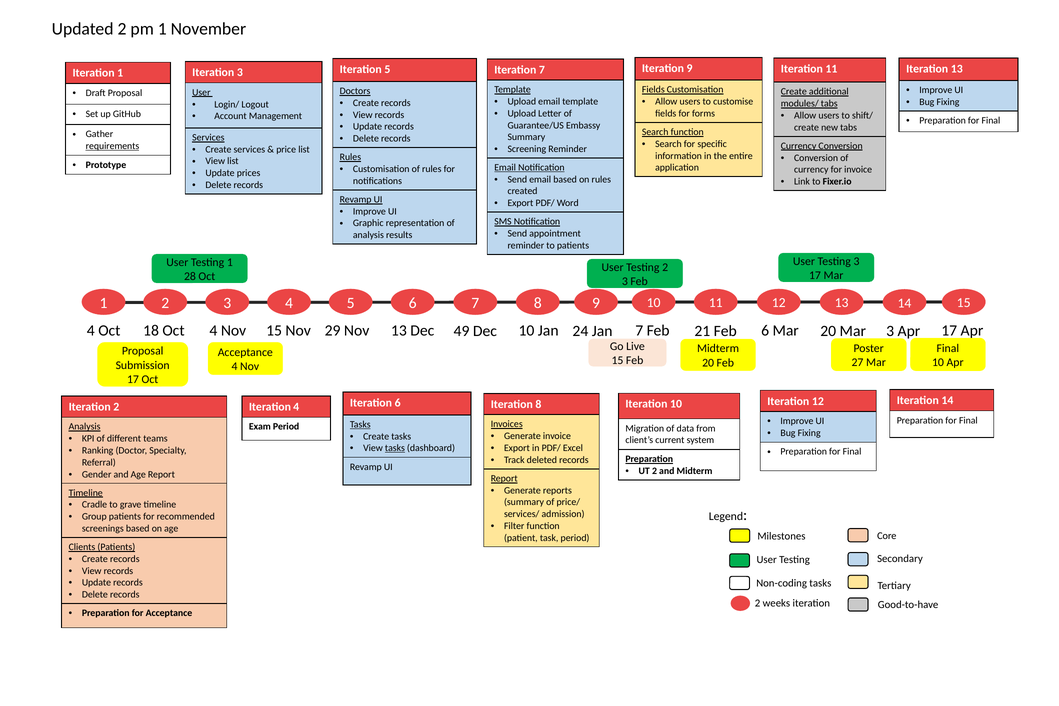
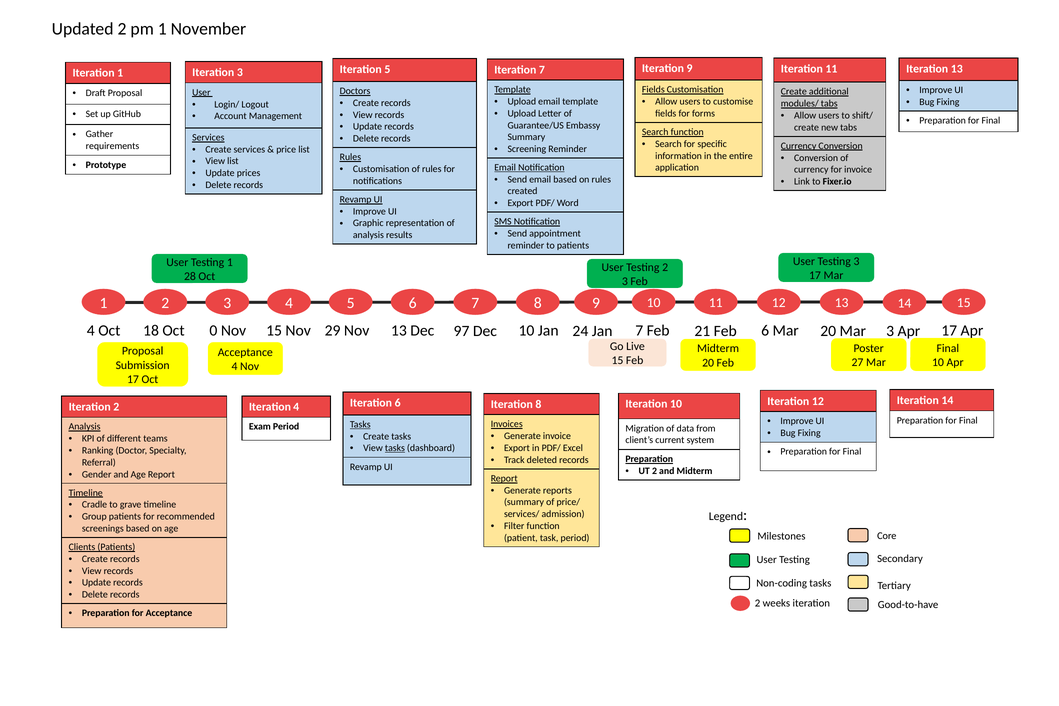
requirements underline: present -> none (113, 146)
Oct 4: 4 -> 0 (213, 331)
49: 49 -> 97 (462, 331)
